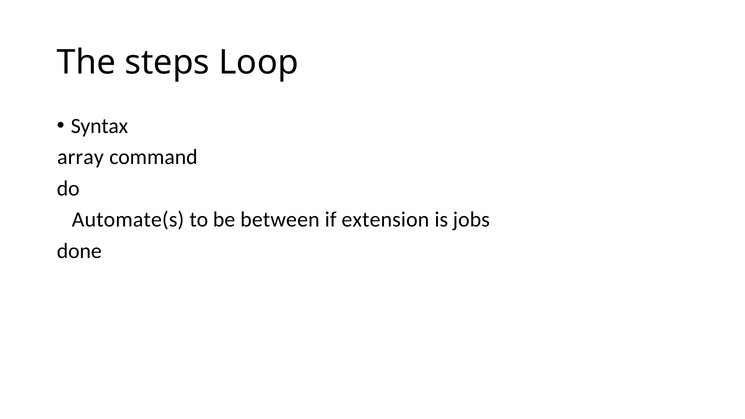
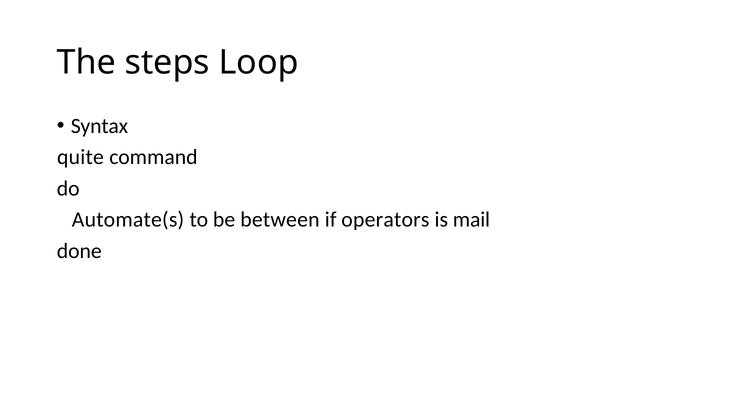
array: array -> quite (80, 157)
extension: extension -> operators (385, 220)
jobs: jobs -> mail (471, 220)
